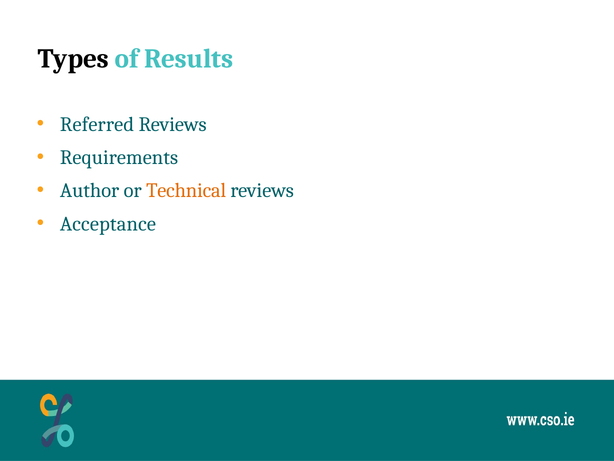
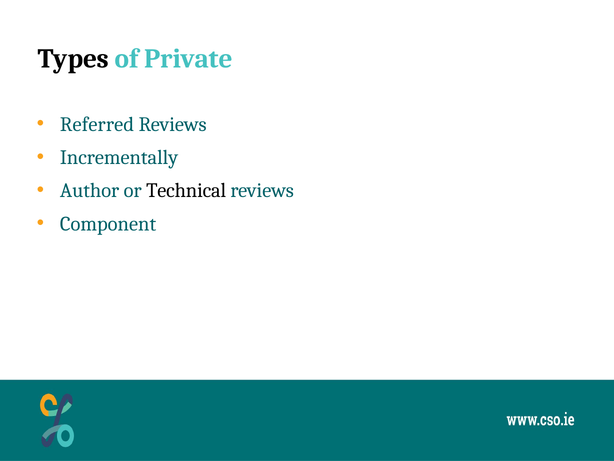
Results: Results -> Private (189, 59)
Requirements: Requirements -> Incrementally (119, 157)
Technical colour: orange -> black (186, 190)
Acceptance: Acceptance -> Component (108, 224)
